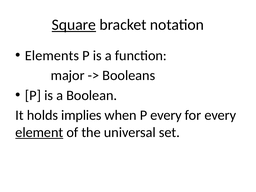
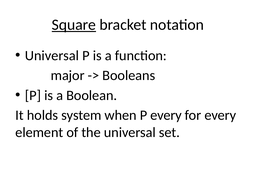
Elements: Elements -> Universal (52, 56)
implies: implies -> system (81, 115)
element underline: present -> none (39, 132)
